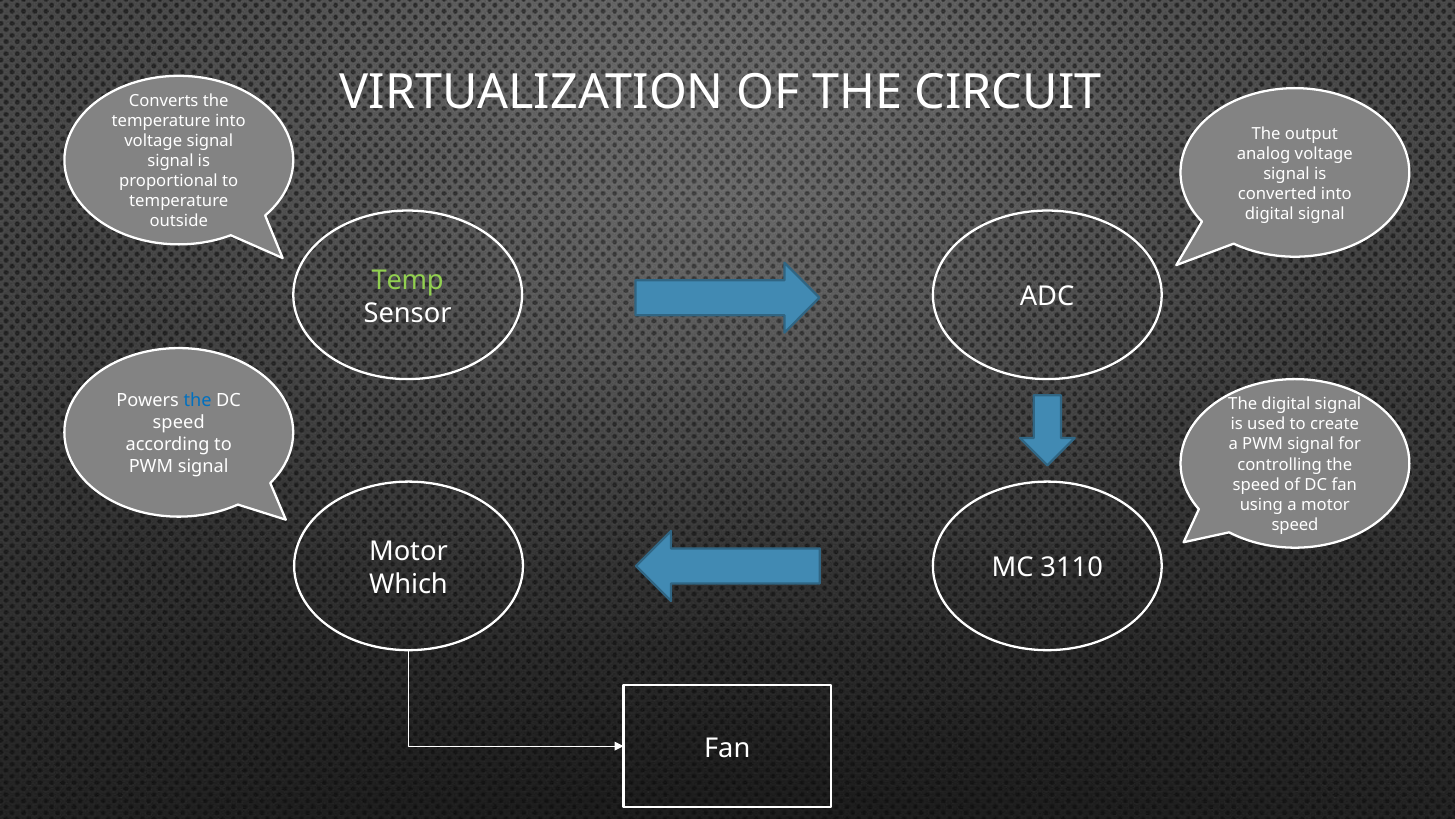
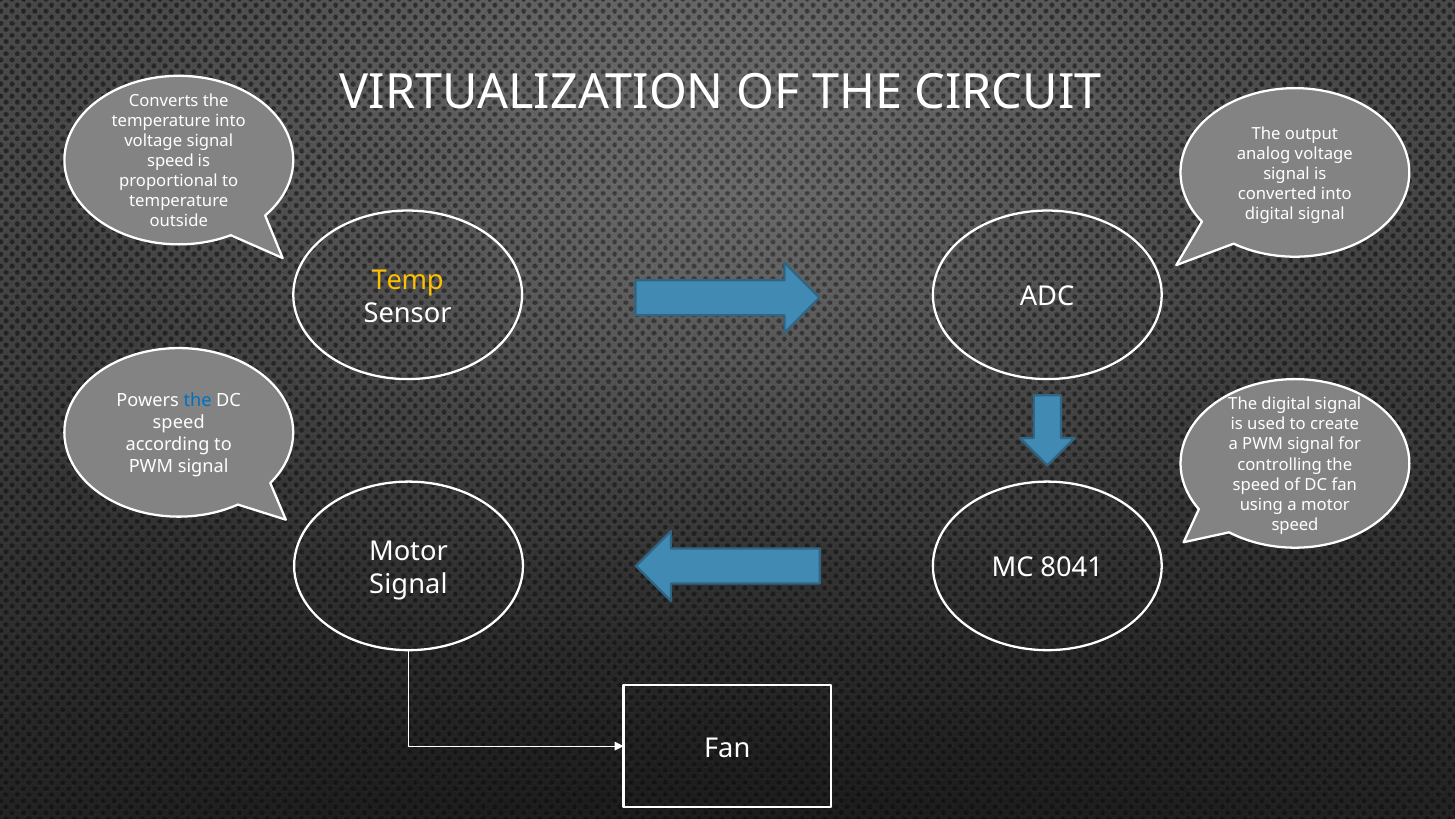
signal: signal -> speed (171, 161)
Temp colour: light green -> yellow (408, 280)
3110: 3110 -> 8041 (1072, 567)
Which: Which -> Signal (408, 584)
